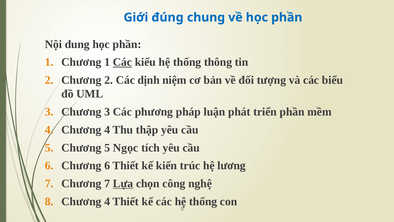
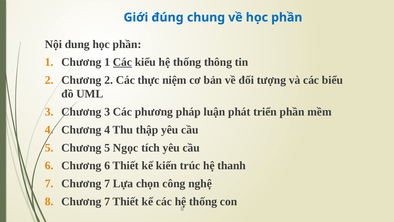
dịnh: dịnh -> thực (149, 80)
lương: lương -> thanh (232, 165)
Lựa underline: present -> none (123, 183)
8 Chương 4: 4 -> 7 (107, 201)
